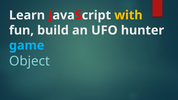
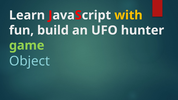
game colour: light blue -> light green (27, 45)
